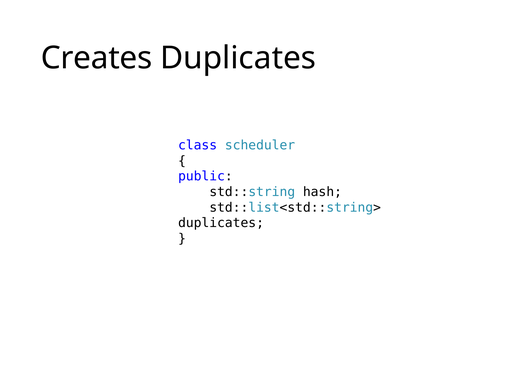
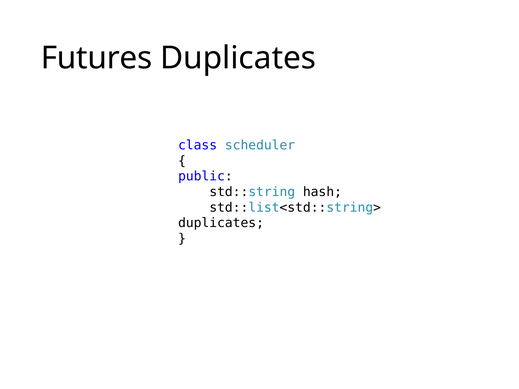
Creates: Creates -> Futures (97, 58)
